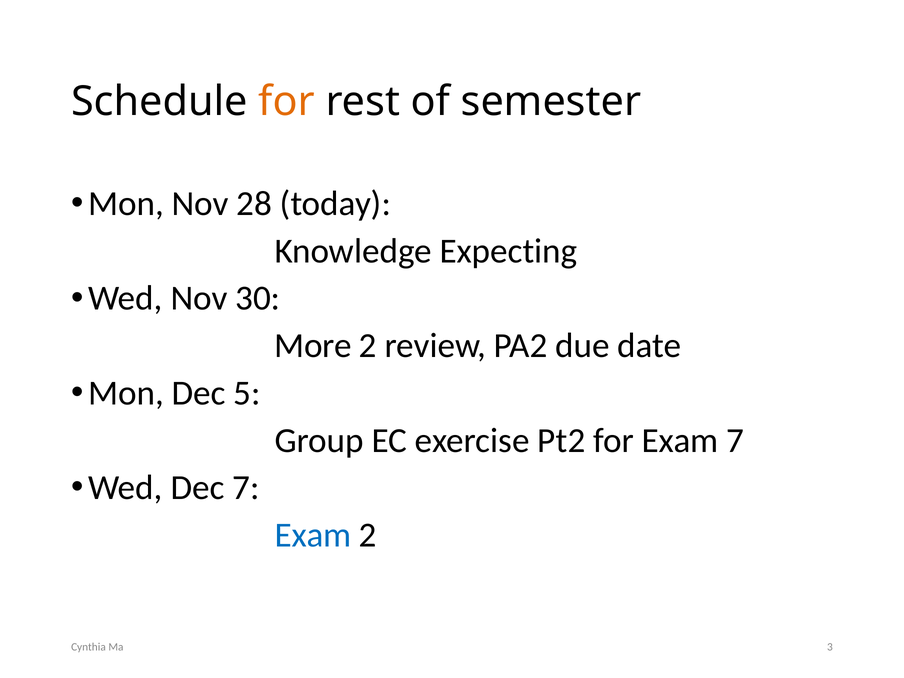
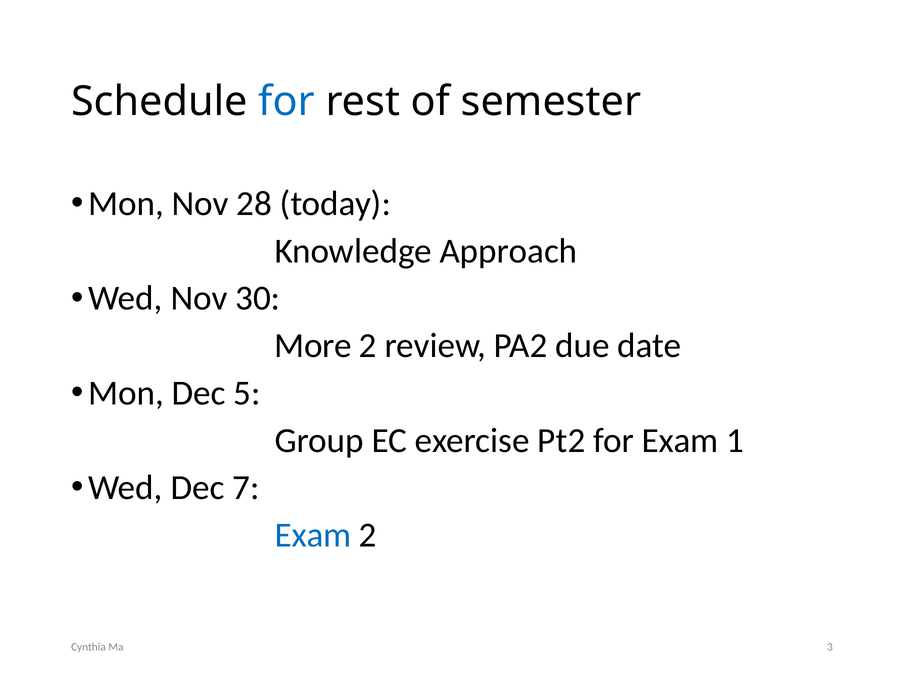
for colour: orange -> blue (287, 101)
Expecting: Expecting -> Approach (508, 251)
Exam 7: 7 -> 1 (735, 440)
